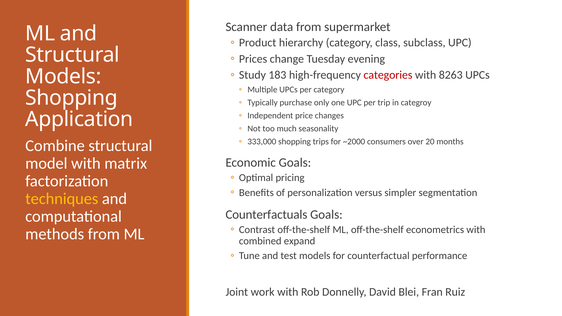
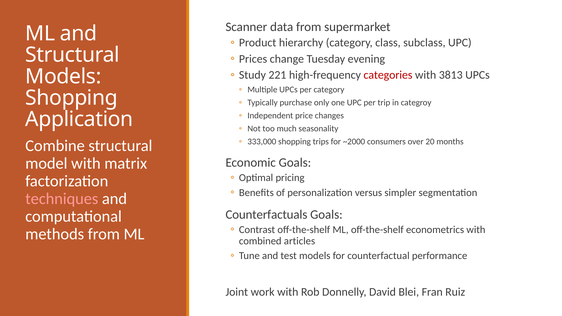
183: 183 -> 221 (277, 75)
8263: 8263 -> 3813 (451, 75)
techniques colour: yellow -> pink (62, 199)
expand: expand -> articles (300, 241)
